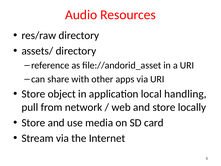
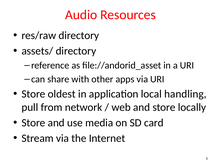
object: object -> oldest (62, 94)
